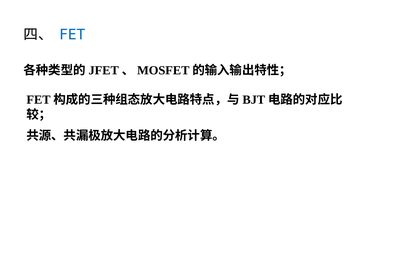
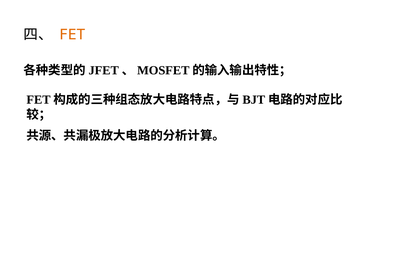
FET colour: blue -> orange (72, 35)
